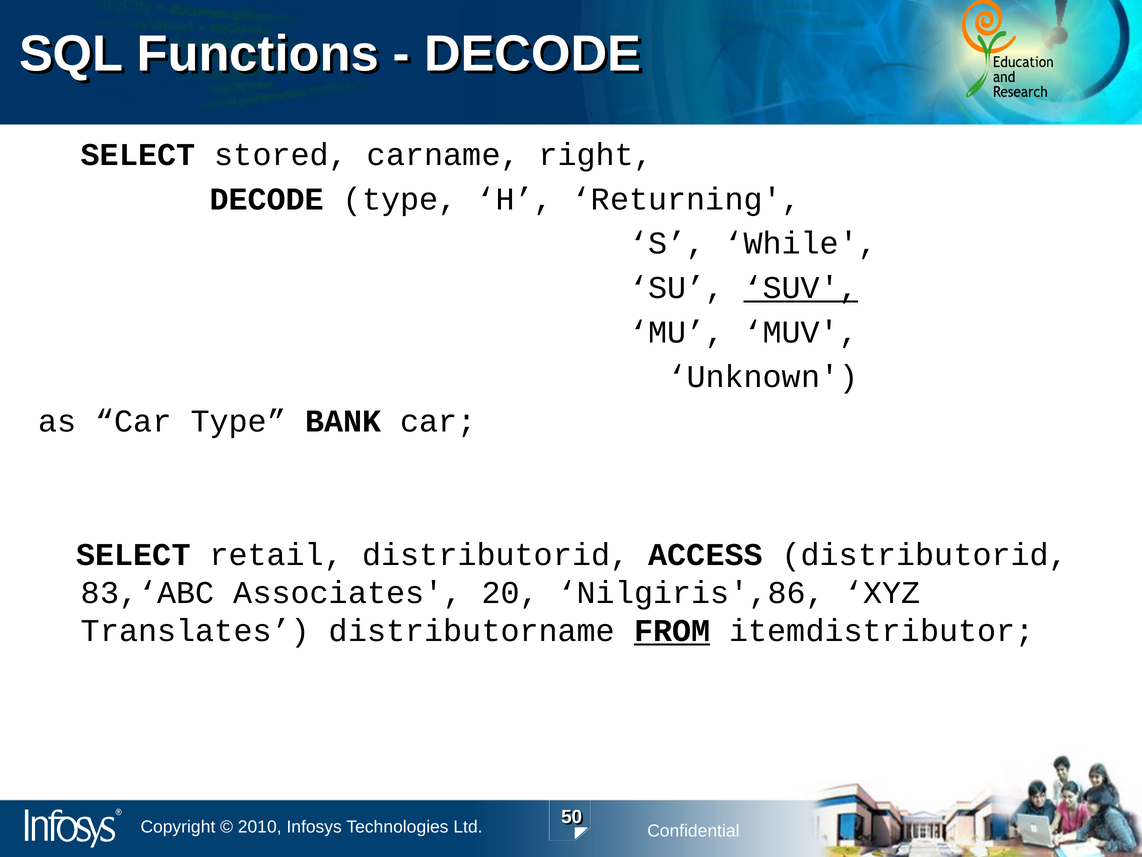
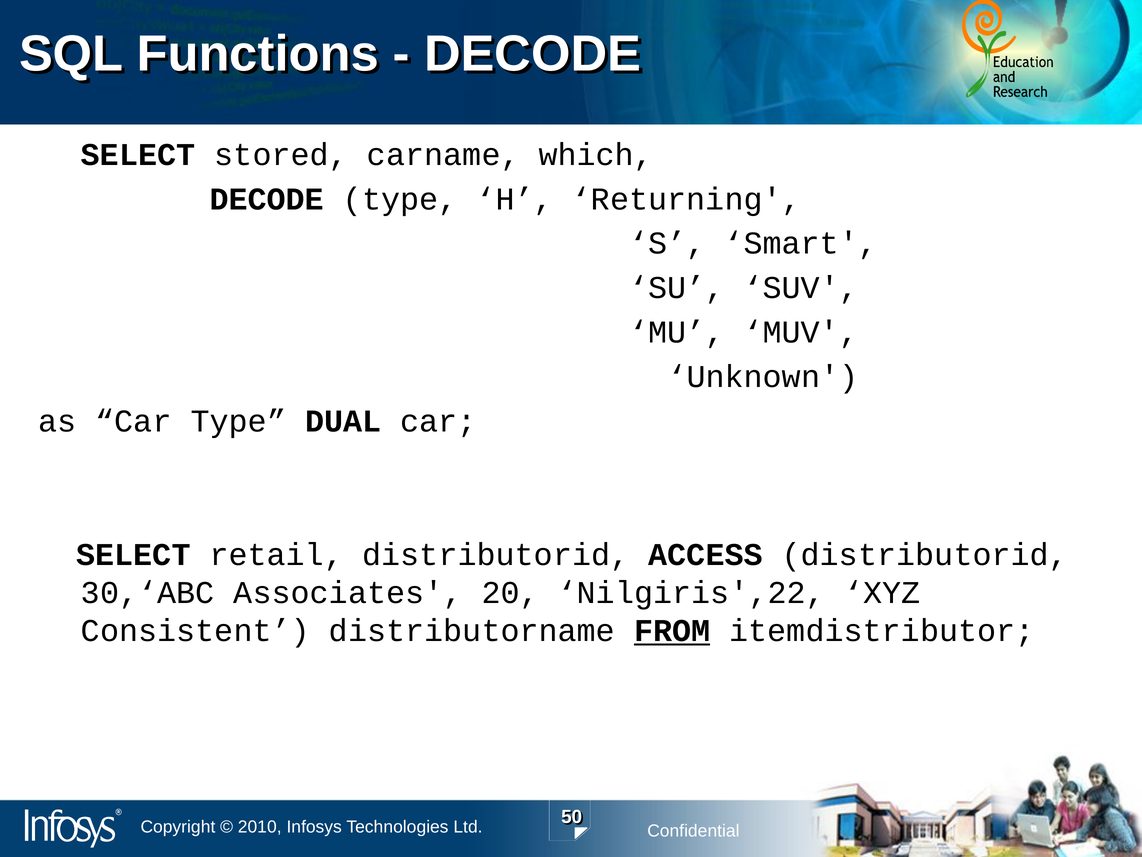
right: right -> which (596, 154)
While: While -> Smart (801, 243)
SUV underline: present -> none (801, 288)
BANK: BANK -> DUAL (343, 421)
83,‘ABC: 83,‘ABC -> 30,‘ABC (148, 592)
Nilgiris',86: Nilgiris',86 -> Nilgiris',22 (691, 592)
Translates: Translates -> Consistent (195, 630)
